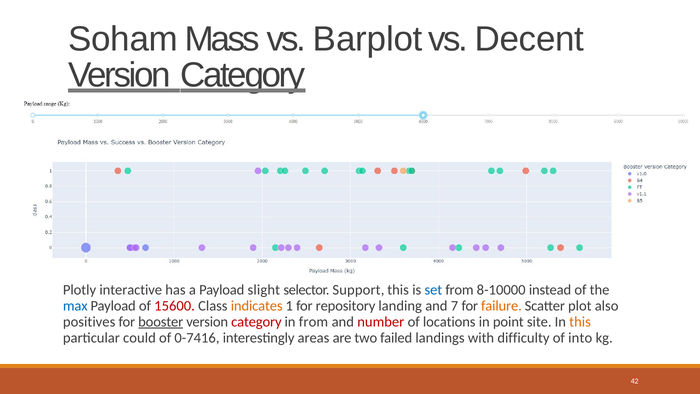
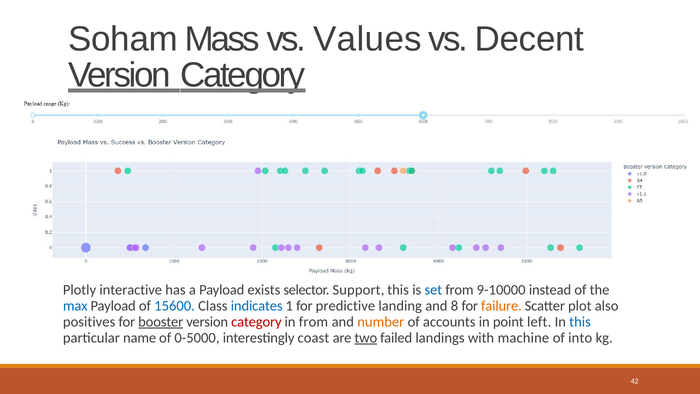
Barplot: Barplot -> Values (368, 39)
slight: slight -> exists (264, 290)
8-10000: 8-10000 -> 9-10000 (501, 290)
15600 colour: red -> blue (175, 306)
indicates colour: orange -> blue (257, 306)
repository: repository -> predictive (345, 306)
7: 7 -> 8 (455, 306)
number colour: red -> orange (381, 322)
locations: locations -> accounts (449, 322)
site: site -> left (539, 322)
this colour: orange -> blue (580, 322)
could: could -> name (140, 337)
0-7416: 0-7416 -> 0-5000 (197, 337)
areas: areas -> coast (313, 337)
two underline: none -> present (366, 337)
difficulty: difficulty -> machine (523, 337)
